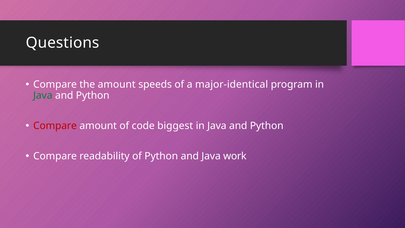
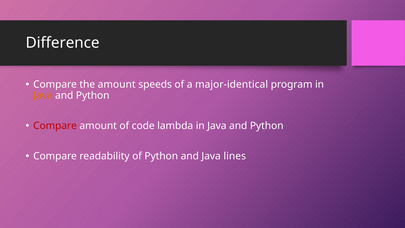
Questions: Questions -> Difference (63, 43)
Java colour: green -> orange (43, 95)
biggest: biggest -> lambda (175, 126)
work: work -> lines (235, 156)
